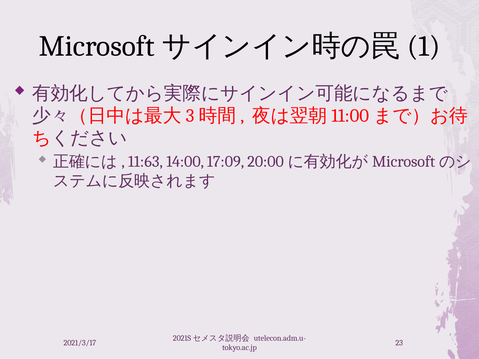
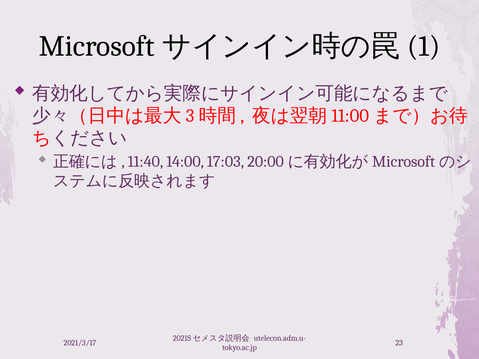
11:63: 11:63 -> 11:40 (146, 162)
17:09: 17:09 -> 17:03 (226, 162)
